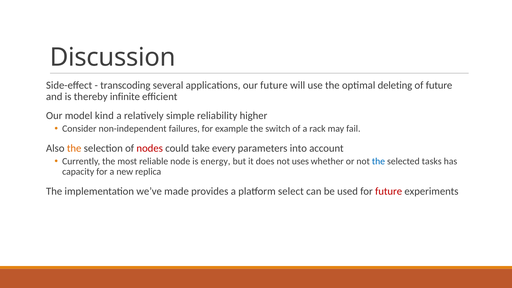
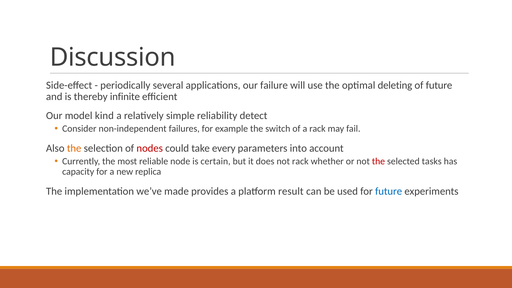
transcoding: transcoding -> periodically (125, 85)
our future: future -> failure (274, 85)
higher: higher -> detect (254, 116)
energy: energy -> certain (216, 161)
not uses: uses -> rack (300, 161)
the colour: blue -> red (378, 161)
select: select -> result (291, 191)
future colour: red -> blue (389, 191)
